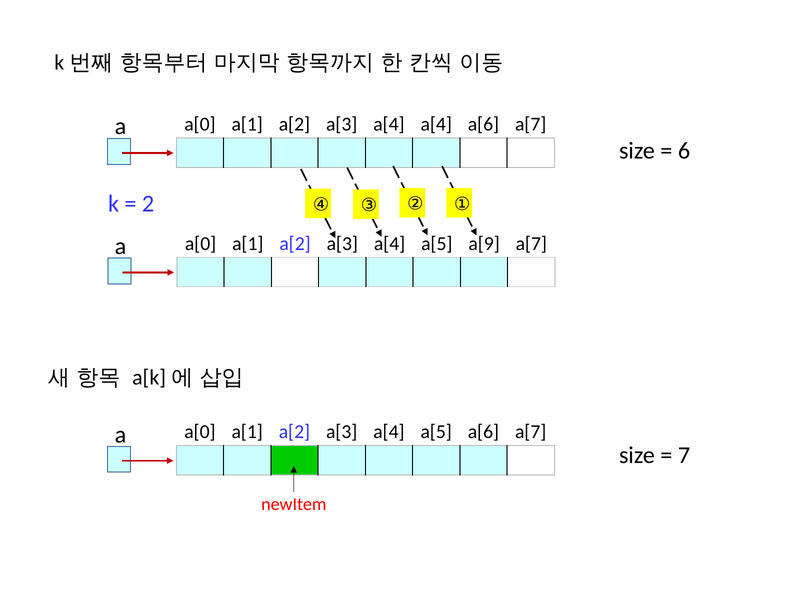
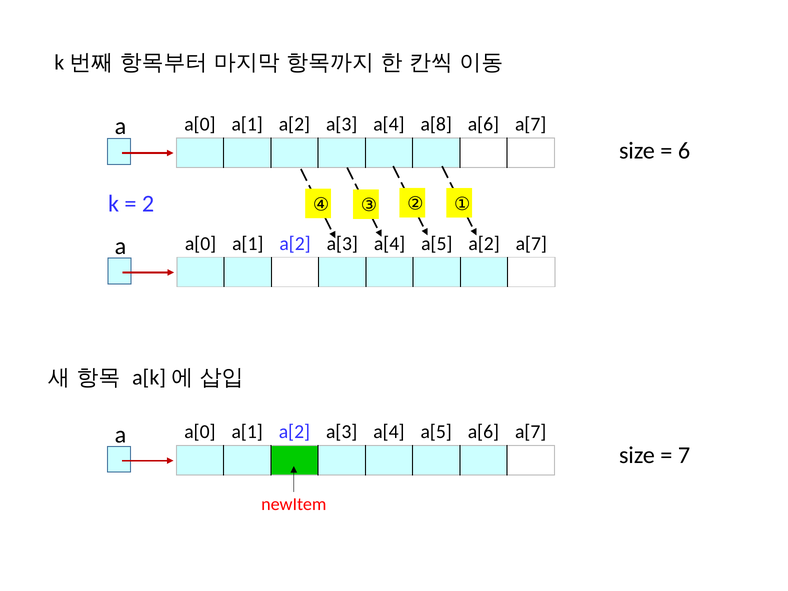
a[4 a[4: a[4 -> a[8 (436, 124)
a[5 a[9: a[9 -> a[2 (484, 244)
